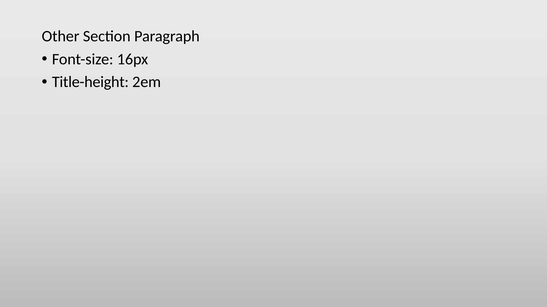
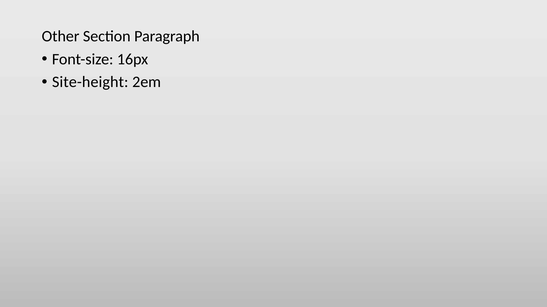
Title-height: Title-height -> Site-height (90, 82)
